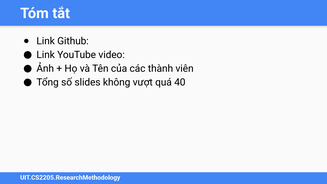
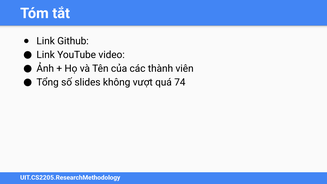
40: 40 -> 74 (180, 82)
